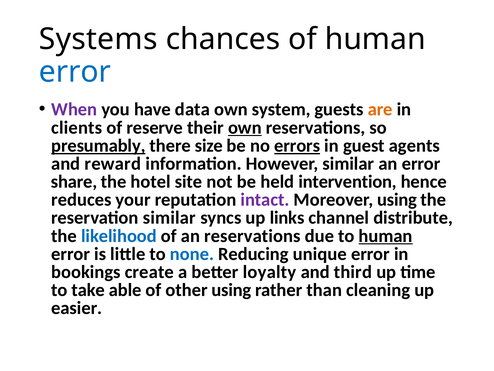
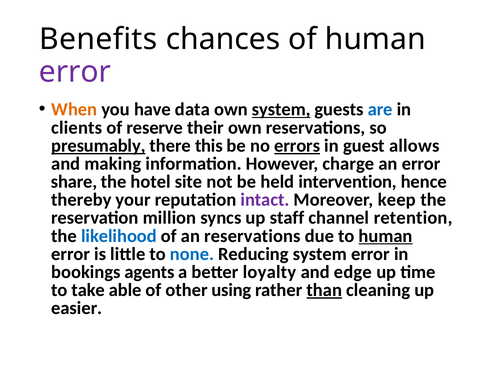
Systems: Systems -> Benefits (98, 39)
error colour: blue -> purple (75, 72)
When colour: purple -> orange (74, 109)
system underline: none -> present (281, 109)
are colour: orange -> blue (380, 109)
own underline: present -> none (245, 127)
size: size -> this (209, 145)
agents: agents -> allows (414, 145)
reward: reward -> making (113, 163)
However similar: similar -> charge (348, 163)
reduces: reduces -> thereby (81, 200)
Moreover using: using -> keep (397, 200)
reservation similar: similar -> million (170, 218)
links: links -> staff (287, 218)
distribute: distribute -> retention (413, 218)
Reducing unique: unique -> system (320, 254)
create: create -> agents (149, 272)
third: third -> edge (353, 272)
than underline: none -> present (324, 290)
